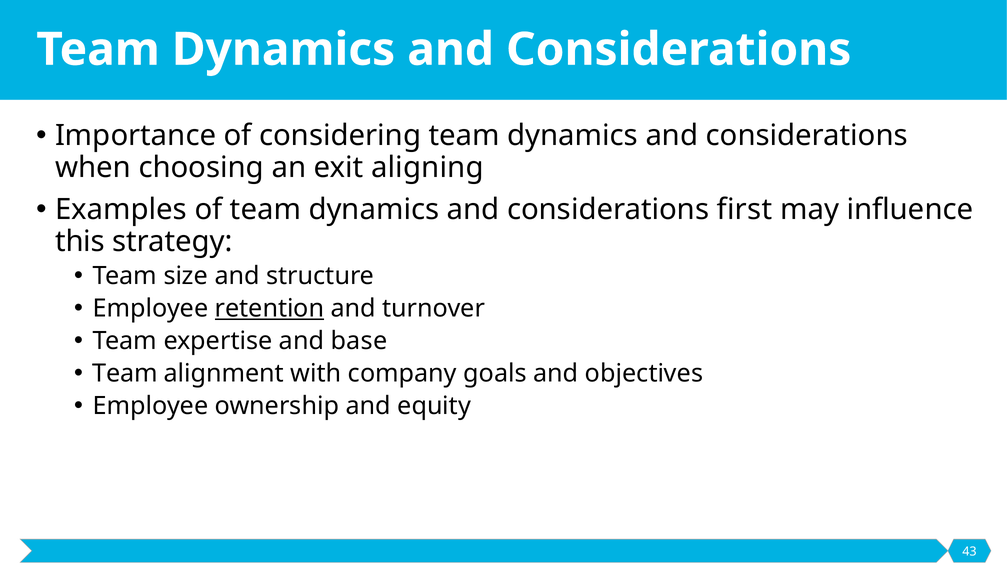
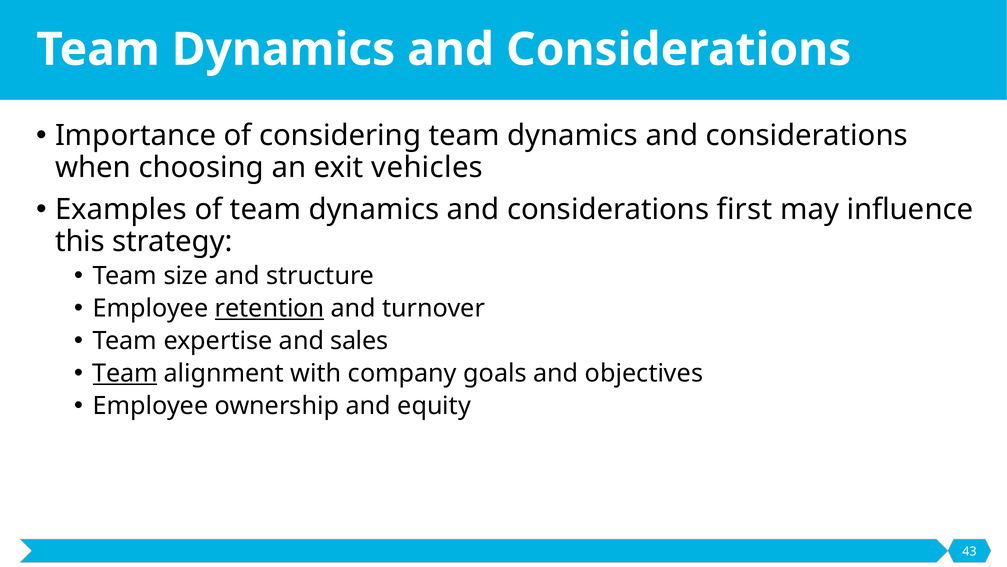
aligning: aligning -> vehicles (427, 167)
base: base -> sales (359, 341)
Team underline: none -> present (125, 373)
